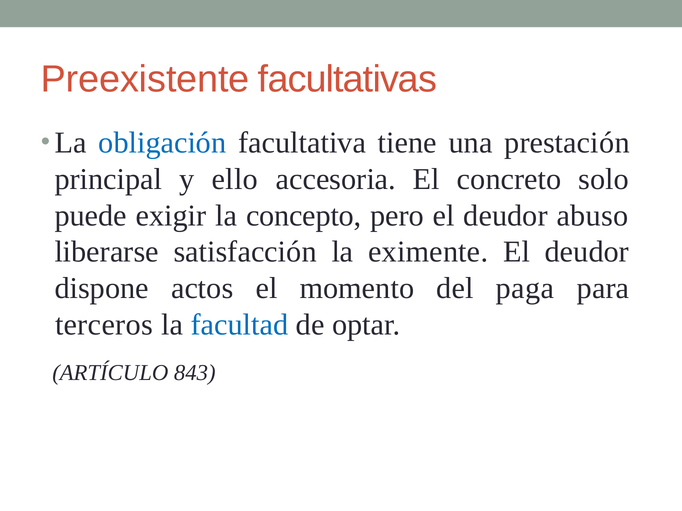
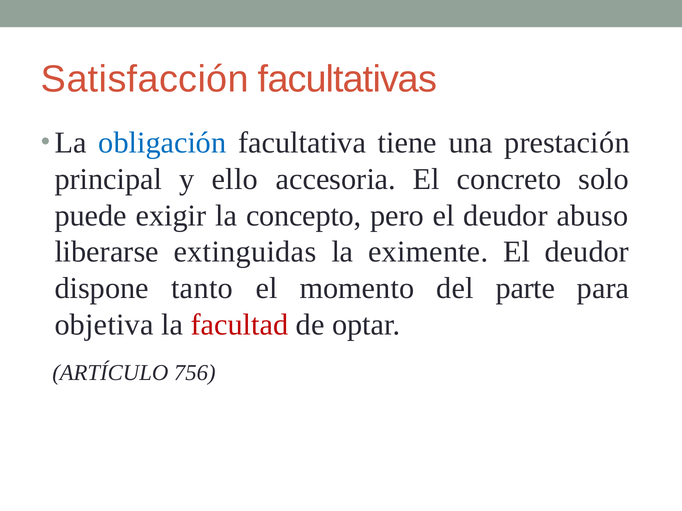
Preexistente: Preexistente -> Satisfacción (145, 79)
satisfacción: satisfacción -> extinguidas (245, 252)
actos: actos -> tanto (202, 289)
paga: paga -> parte (525, 289)
terceros: terceros -> objetiva (104, 325)
facultad colour: blue -> red (240, 325)
843: 843 -> 756 (195, 373)
